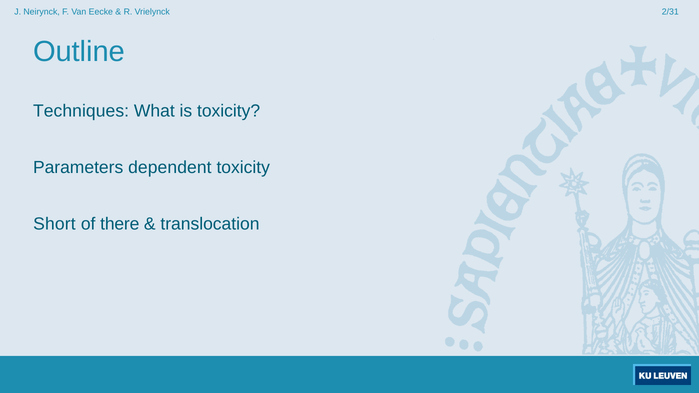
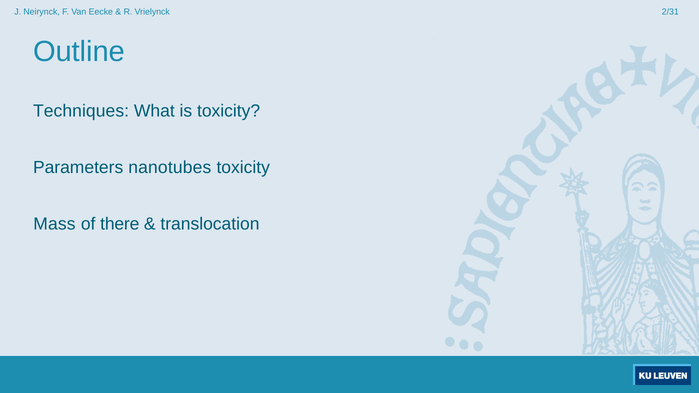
dependent: dependent -> nanotubes (170, 168)
Short: Short -> Mass (54, 224)
